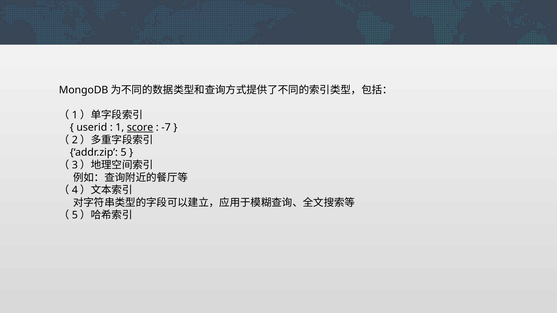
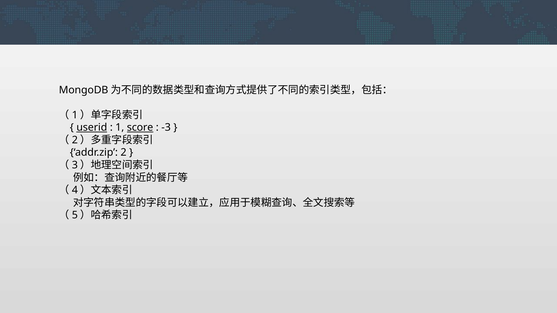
userid underline: none -> present (92, 128)
-7: -7 -> -3 (166, 128)
5: 5 -> 2 (123, 153)
